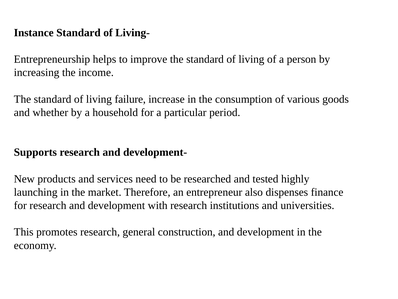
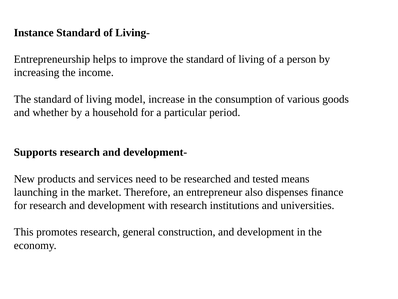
failure: failure -> model (130, 99)
highly: highly -> means (295, 179)
